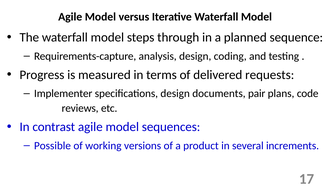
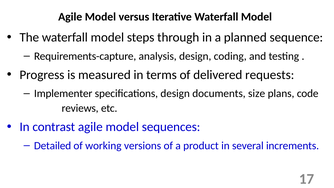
pair: pair -> size (257, 94)
Possible: Possible -> Detailed (53, 146)
